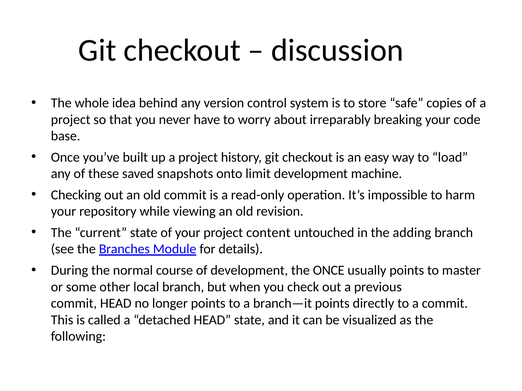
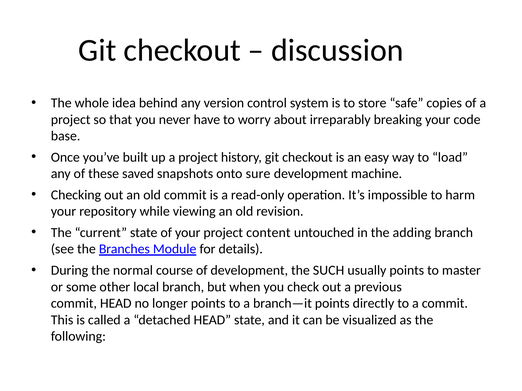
limit: limit -> sure (258, 174)
the ONCE: ONCE -> SUCH (329, 271)
